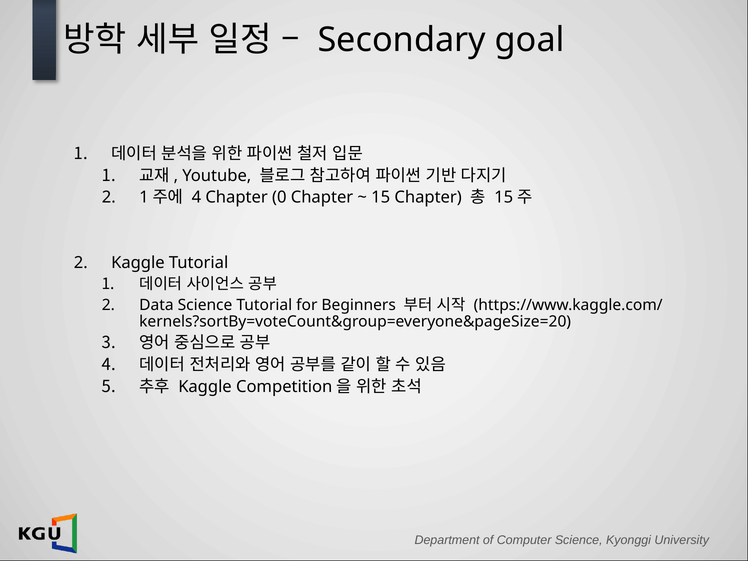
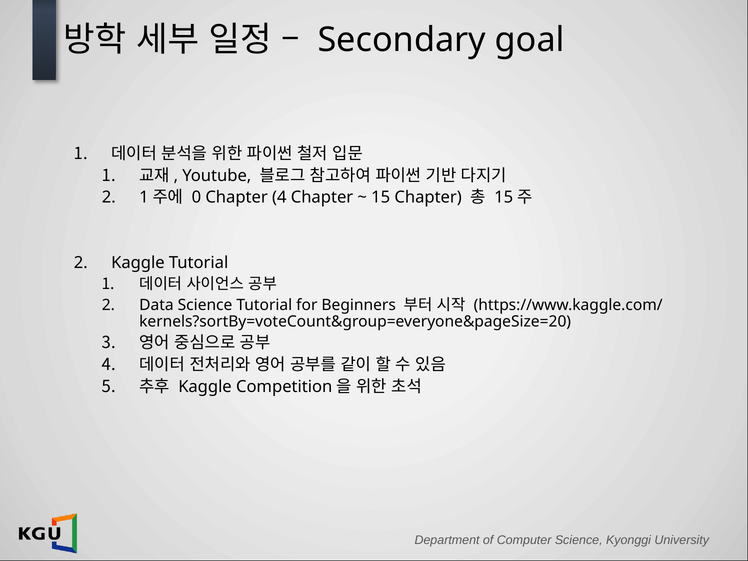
4: 4 -> 0 (196, 198)
Chapter 0: 0 -> 4 (279, 198)
